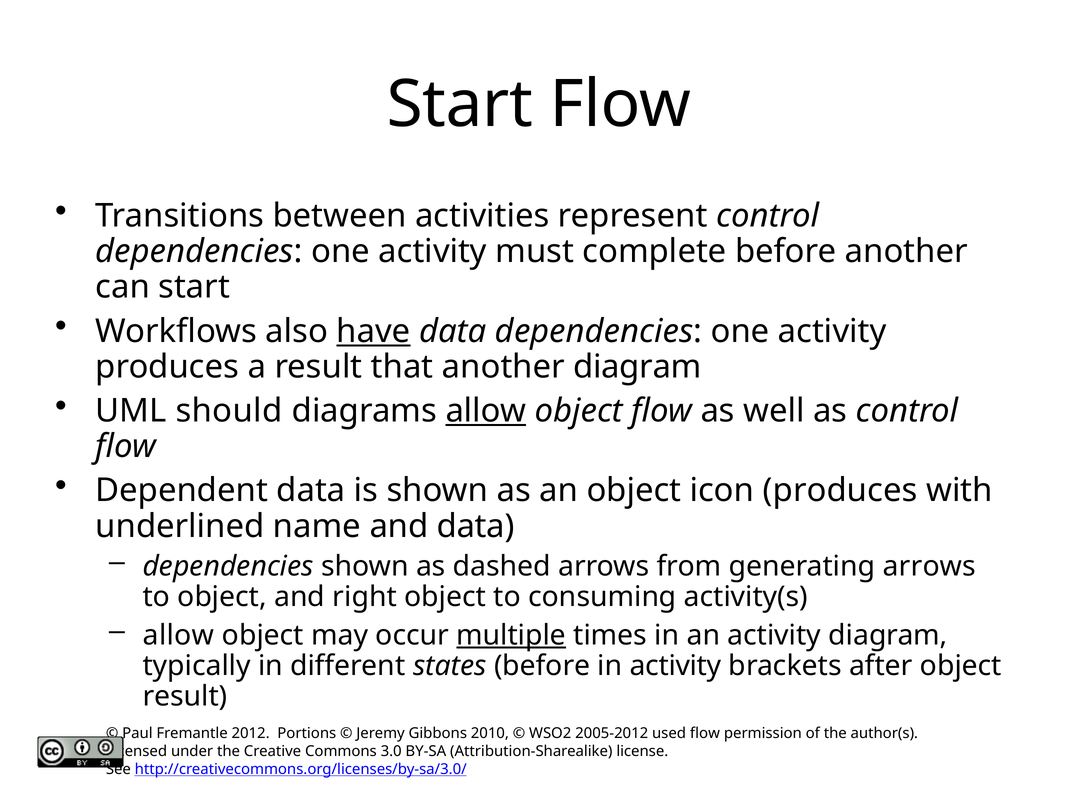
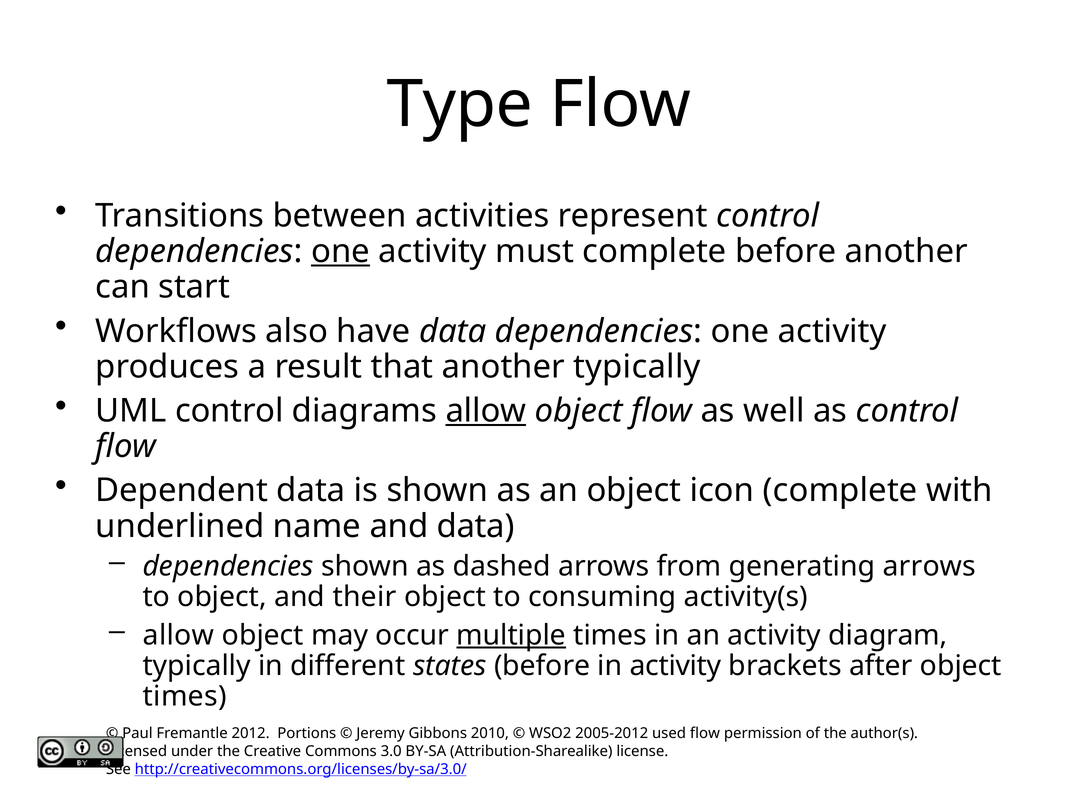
Start: Start -> Type (460, 104)
one underline: none -> present (341, 252)
have underline: present -> none (373, 331)
another diagram: diagram -> typically (637, 367)
UML should: should -> control (229, 411)
icon produces: produces -> complete (840, 491)
right: right -> their (365, 597)
result: result -> times (185, 697)
